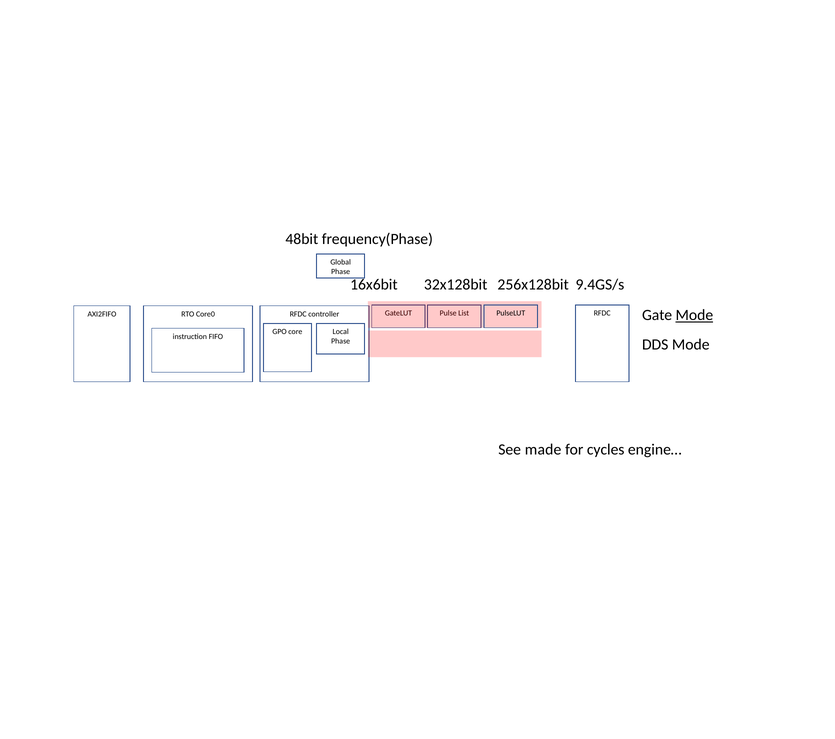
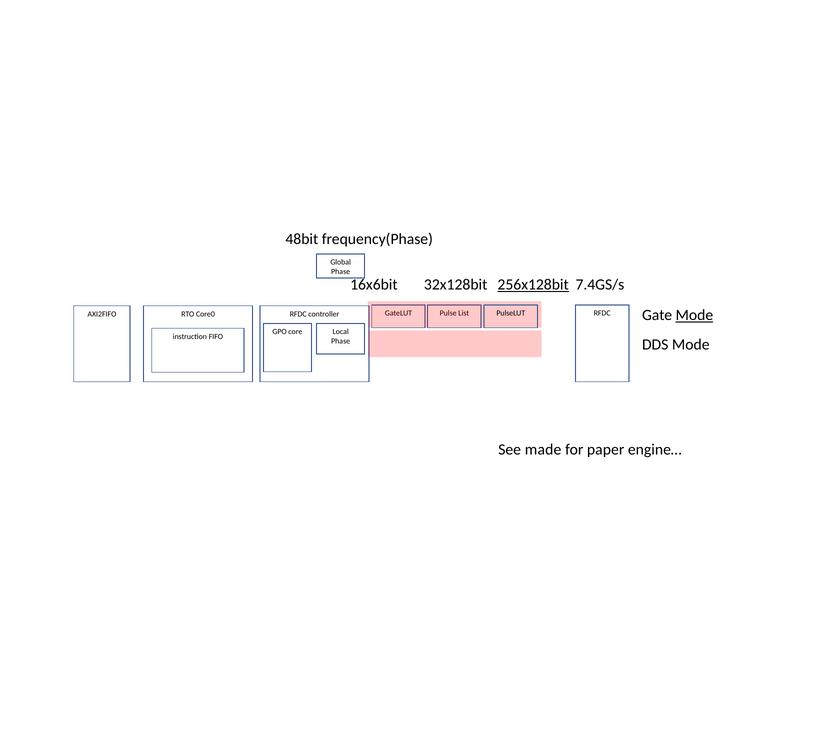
256x128bit underline: none -> present (533, 285)
9.4GS/s: 9.4GS/s -> 7.4GS/s (600, 285)
cycles: cycles -> paper (606, 450)
